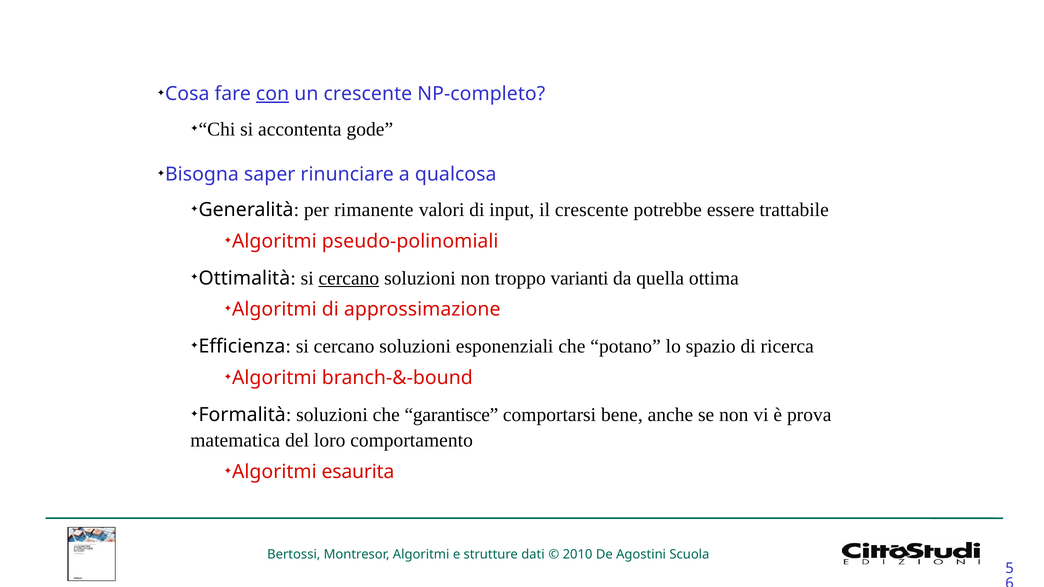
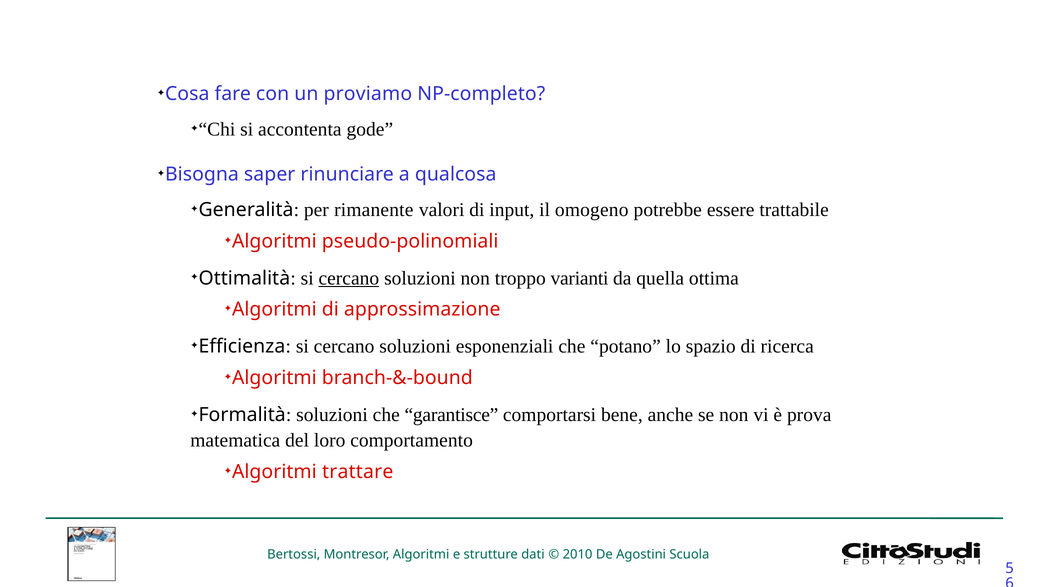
con underline: present -> none (273, 94)
un crescente: crescente -> proviamo (368, 94)
il crescente: crescente -> omogeno (592, 210)
esaurita: esaurita -> trattare (358, 472)
